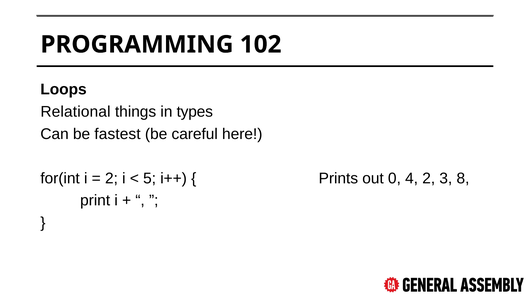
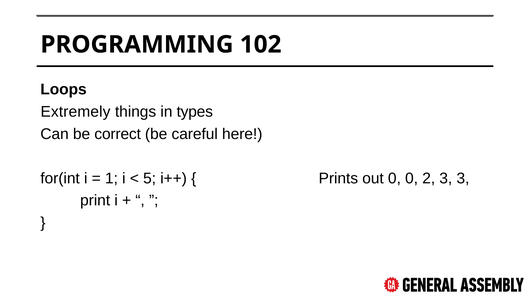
Relational: Relational -> Extremely (75, 112)
fastest: fastest -> correct (118, 134)
2: 2 -> 1 (111, 178)
0 4: 4 -> 0 (412, 178)
3 8: 8 -> 3 (463, 178)
